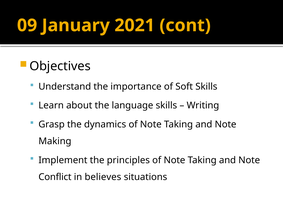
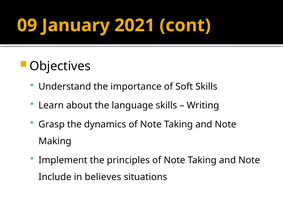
Conflict: Conflict -> Include (55, 177)
